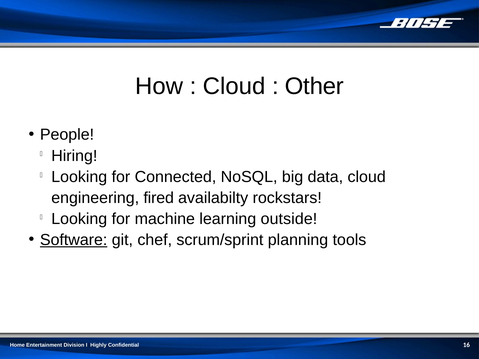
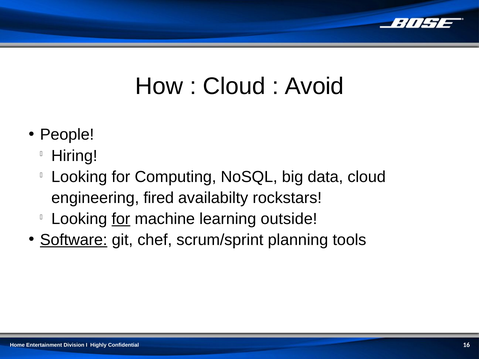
Other: Other -> Avoid (314, 86)
Connected: Connected -> Computing (175, 177)
for underline: none -> present (121, 219)
